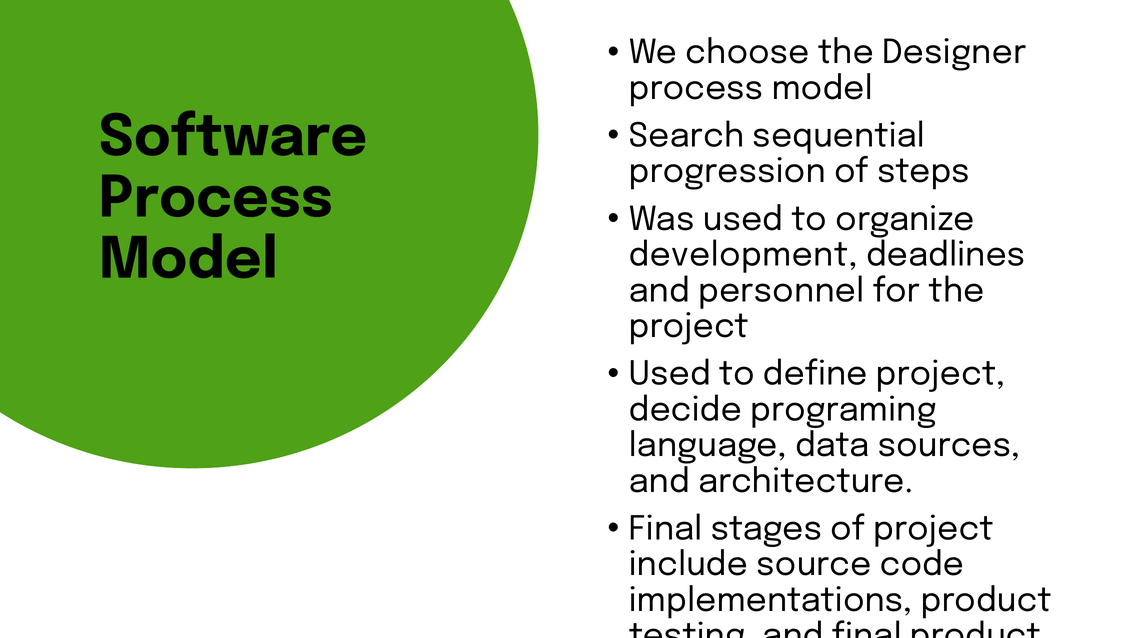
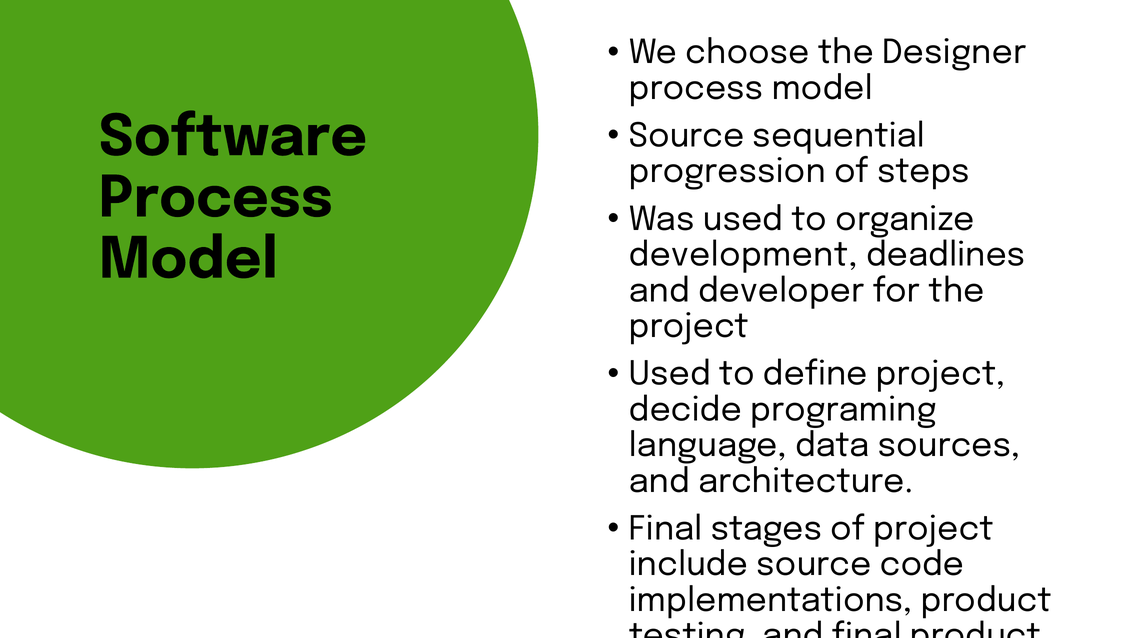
Search: Search -> Source (687, 136)
personnel: personnel -> developer (781, 291)
